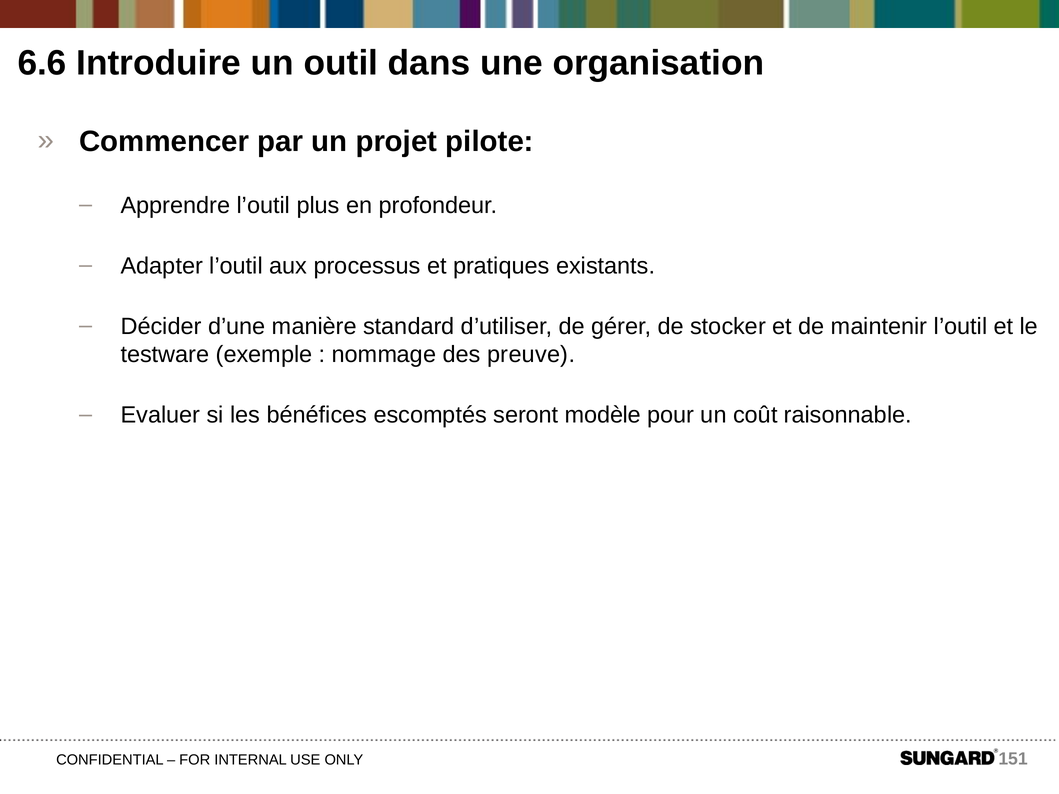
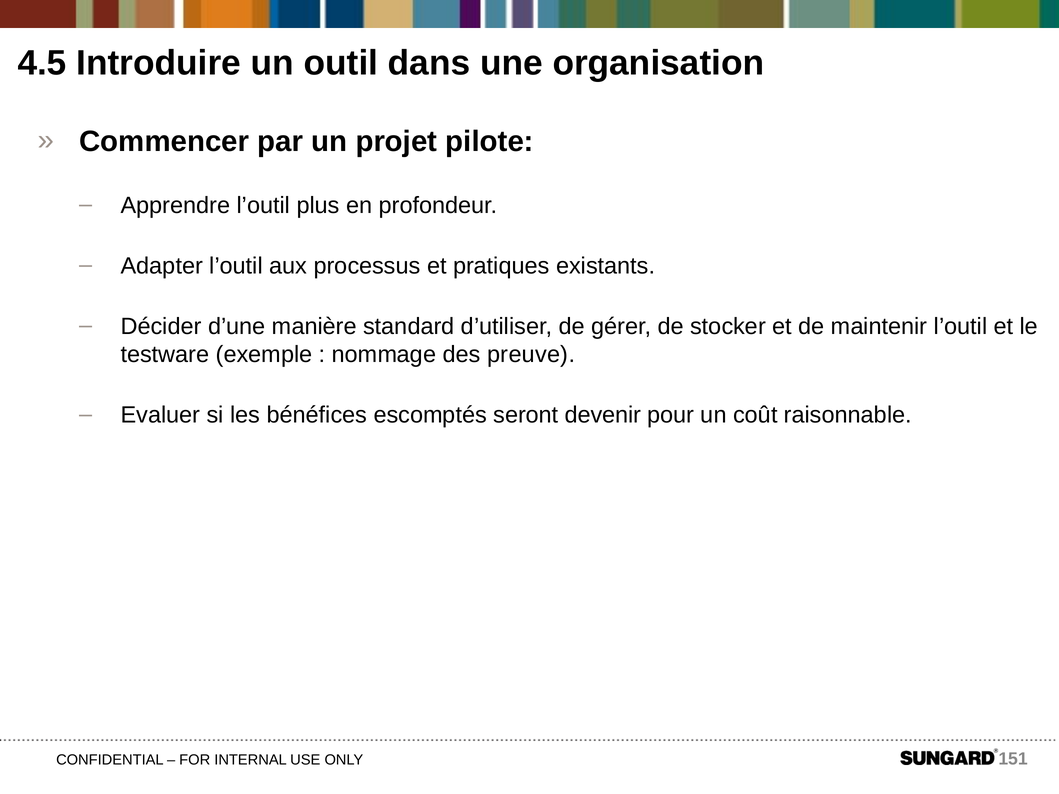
6.6: 6.6 -> 4.5 (42, 63)
modèle: modèle -> devenir (603, 415)
